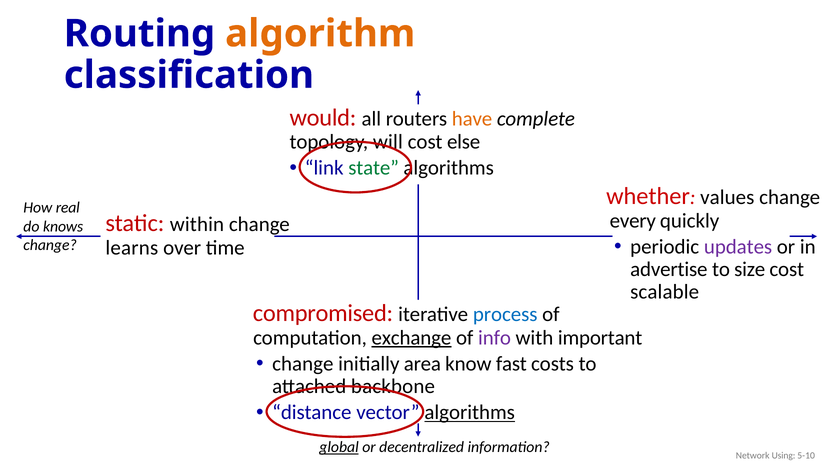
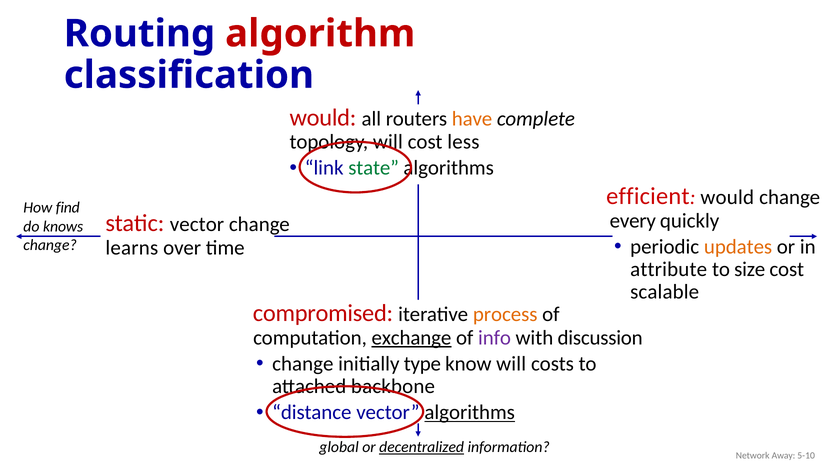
algorithm colour: orange -> red (320, 34)
else: else -> less (463, 142)
whether: whether -> efficient (648, 196)
values: values -> would (727, 197)
real: real -> find (68, 207)
static within: within -> vector (197, 224)
updates colour: purple -> orange (738, 247)
advertise: advertise -> attribute (669, 269)
process colour: blue -> orange (505, 314)
important: important -> discussion (600, 338)
area: area -> type (422, 364)
know fast: fast -> will (511, 364)
global underline: present -> none (339, 447)
decentralized underline: none -> present (422, 447)
Using: Using -> Away (783, 455)
